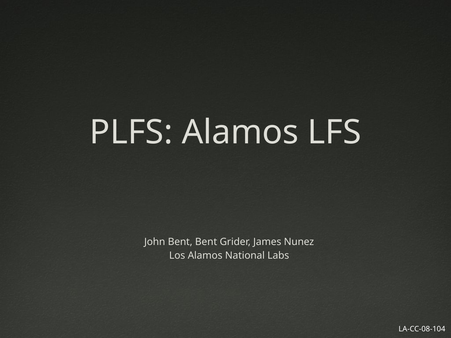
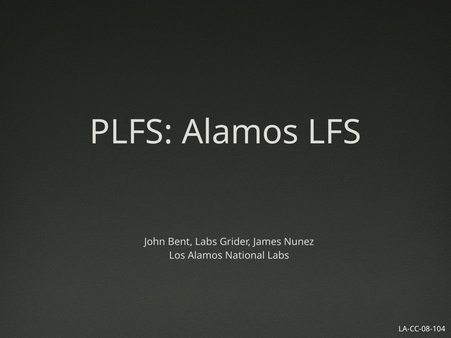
Bent Bent: Bent -> Labs (206, 242)
